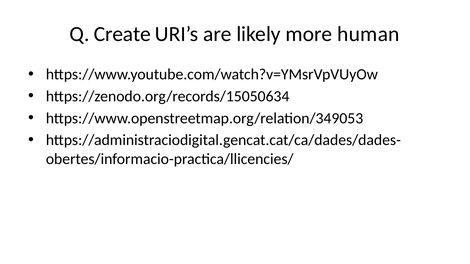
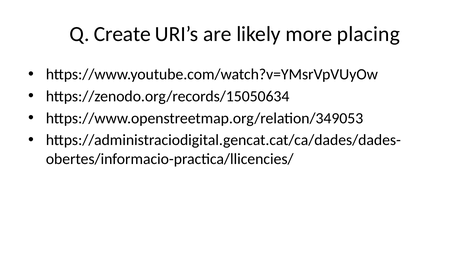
human: human -> placing (368, 34)
